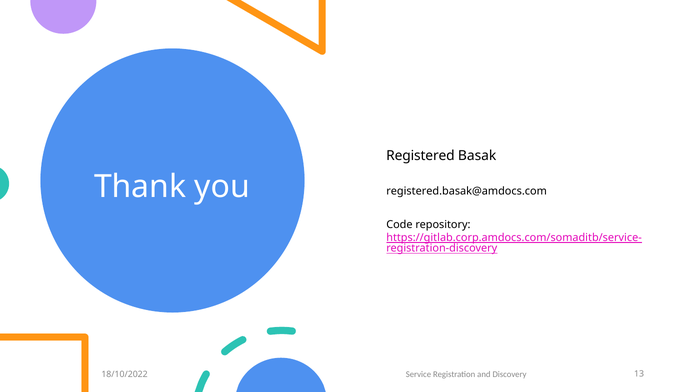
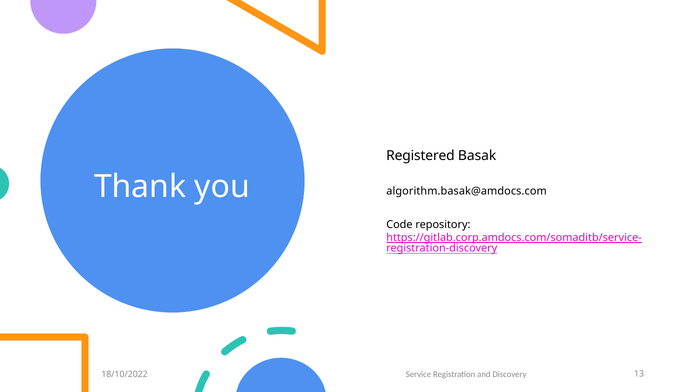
registered.basak@amdocs.com: registered.basak@amdocs.com -> algorithm.basak@amdocs.com (467, 191)
